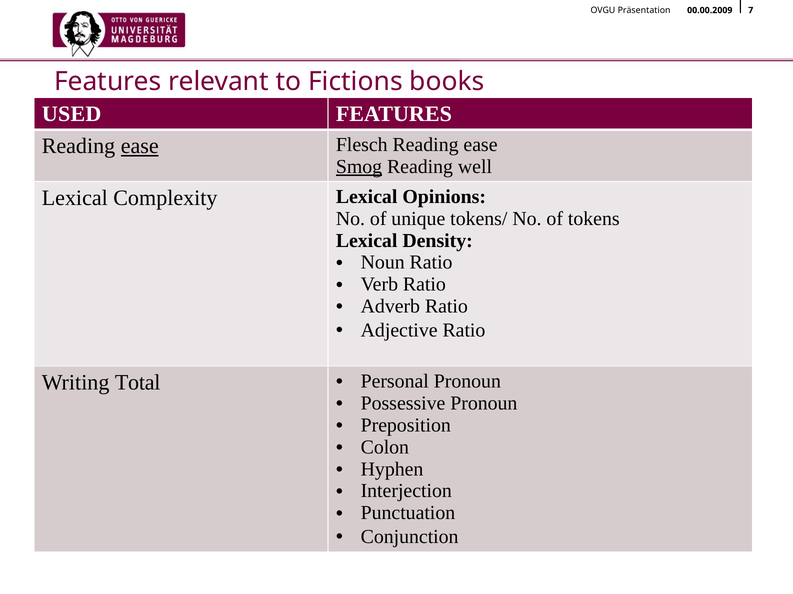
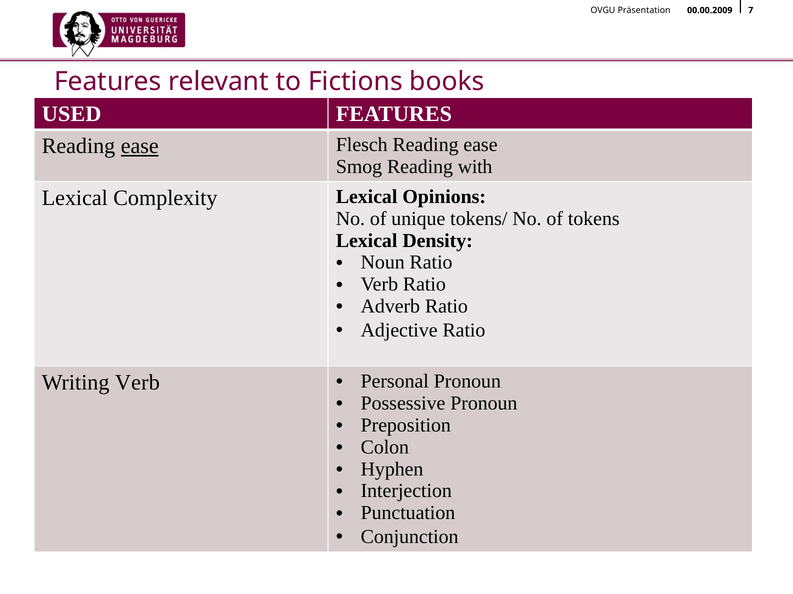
Smog underline: present -> none (359, 167)
well: well -> with (475, 167)
Writing Total: Total -> Verb (137, 383)
